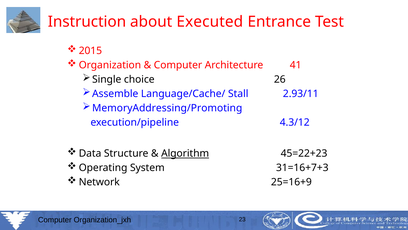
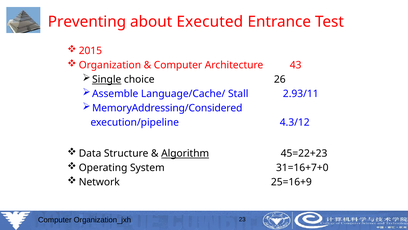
Instruction: Instruction -> Preventing (87, 22)
41: 41 -> 43 (296, 65)
Single underline: none -> present (107, 79)
MemoryAddressing/Promoting: MemoryAddressing/Promoting -> MemoryAddressing/Considered (167, 108)
31=16+7+3: 31=16+7+3 -> 31=16+7+0 (302, 167)
